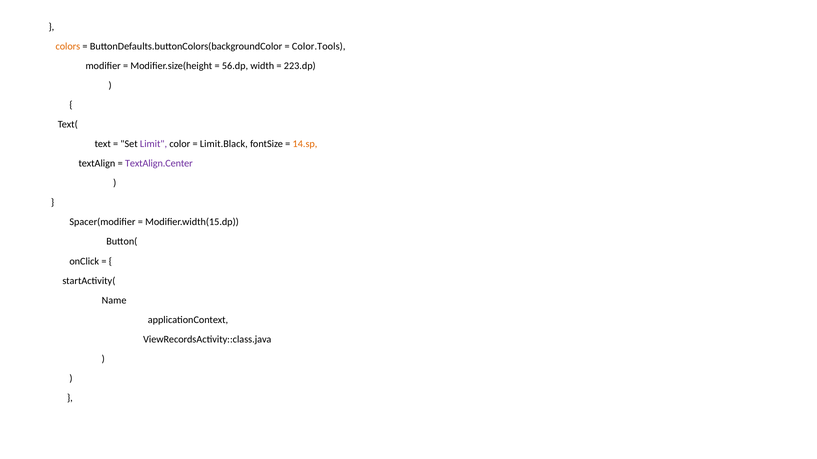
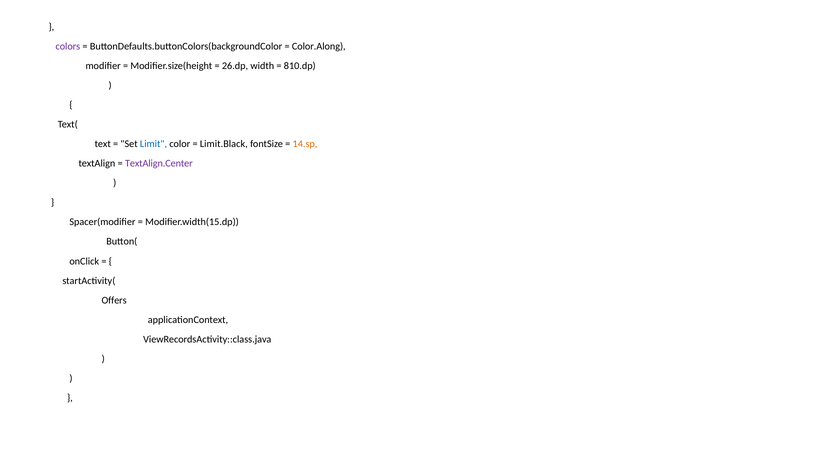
colors colour: orange -> purple (68, 47)
Color.Tools: Color.Tools -> Color.Along (319, 47)
56.dp: 56.dp -> 26.dp (235, 66)
223.dp: 223.dp -> 810.dp (300, 66)
Limit colour: purple -> blue (154, 144)
Name: Name -> Offers (114, 301)
